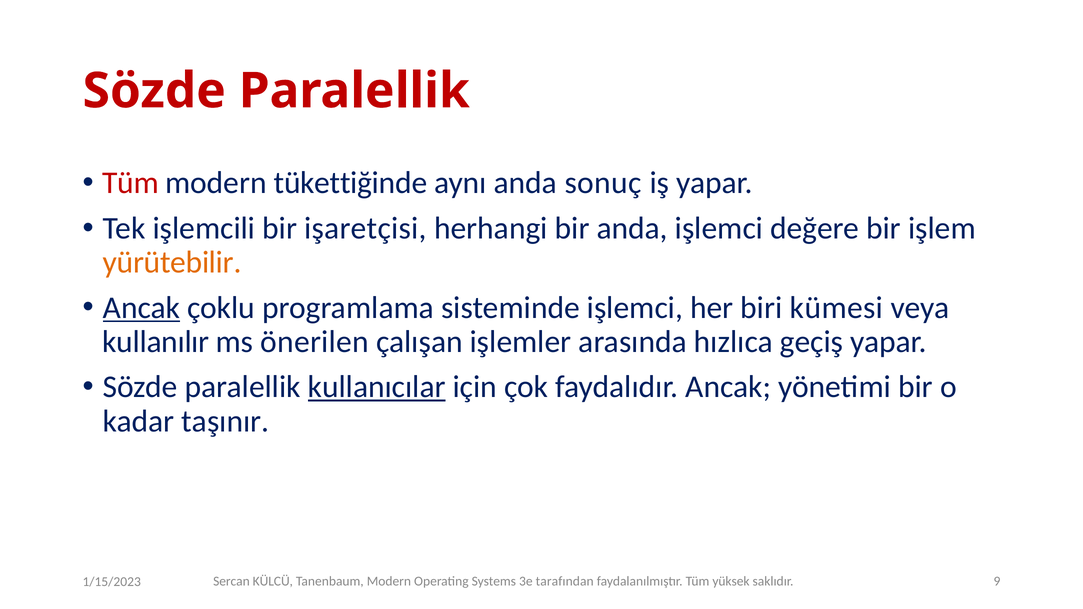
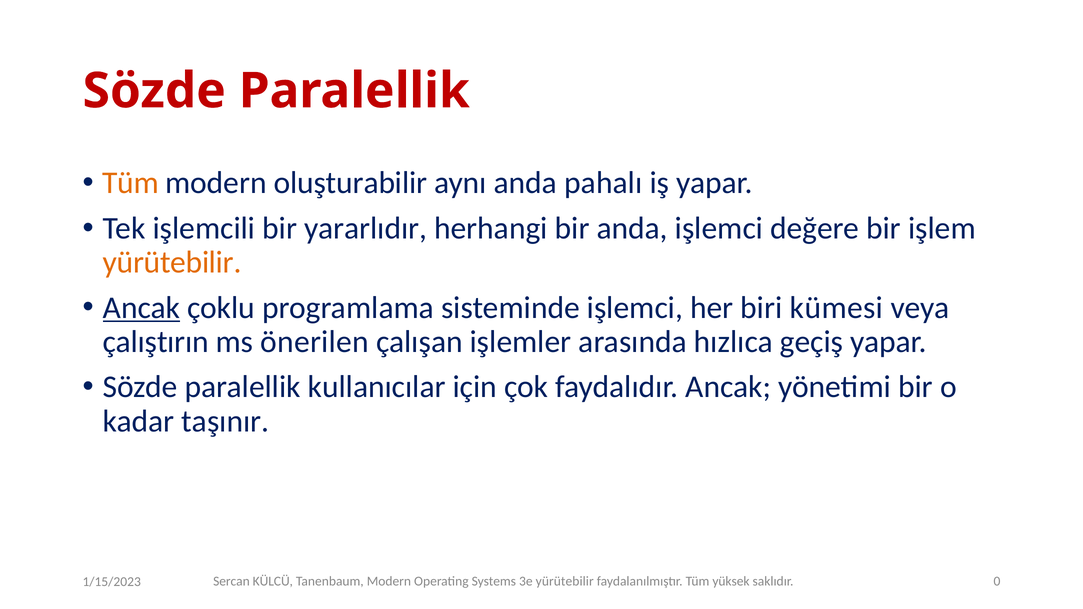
Tüm colour: red -> orange (131, 183)
tükettiğinde: tükettiğinde -> oluşturabilir (350, 183)
sonuç: sonuç -> pahalı (603, 183)
işaretçisi: işaretçisi -> yararlıdır (366, 228)
kullanılır: kullanılır -> çalıştırın (156, 342)
kullanıcılar underline: present -> none (377, 387)
3e tarafından: tarafından -> yürütebilir (565, 582)
9: 9 -> 0 (997, 582)
